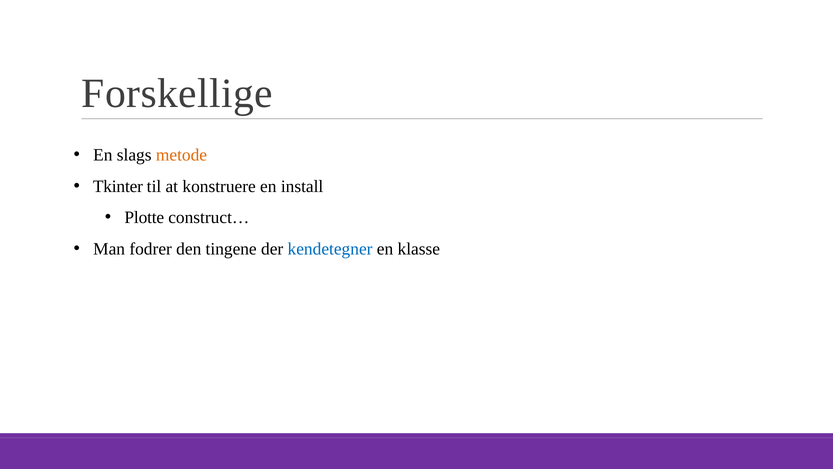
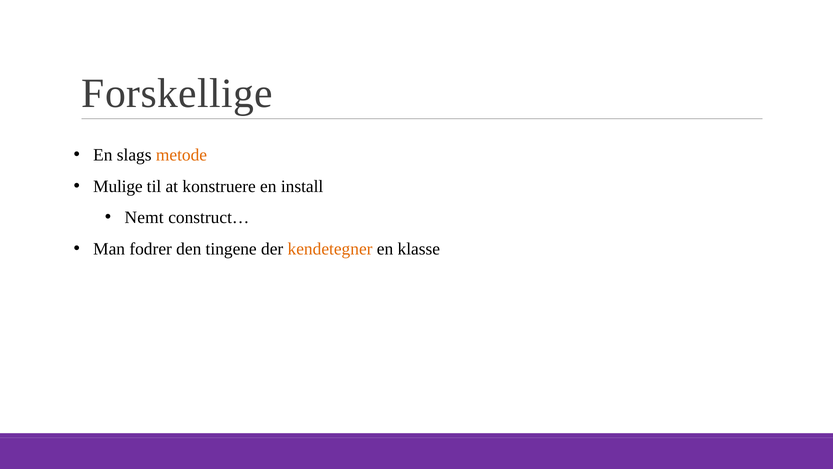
Tkinter: Tkinter -> Mulige (118, 186)
Plotte: Plotte -> Nemt (144, 217)
kendetegner colour: blue -> orange (330, 249)
